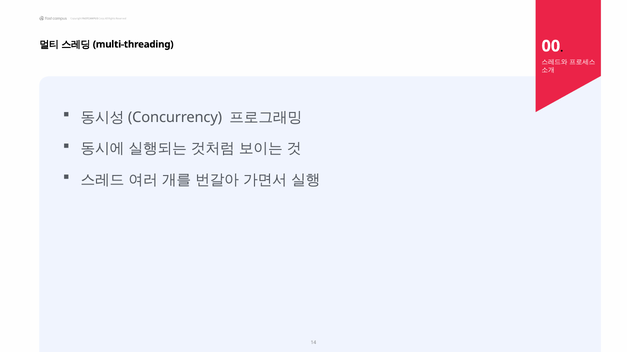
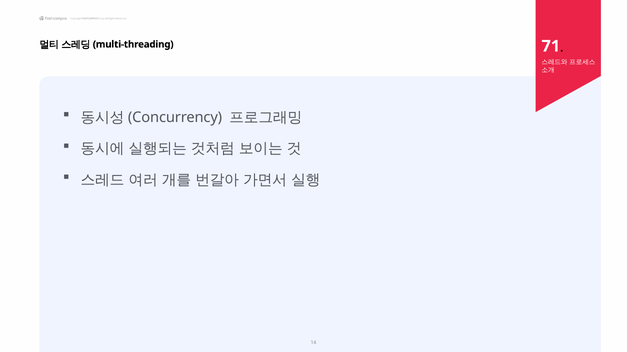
00: 00 -> 71 (551, 46)
